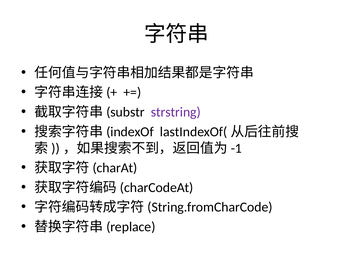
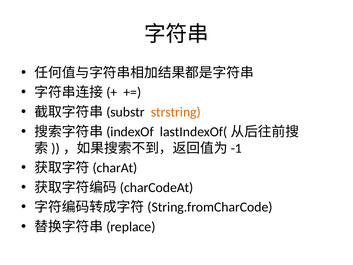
strstring colour: purple -> orange (176, 112)
